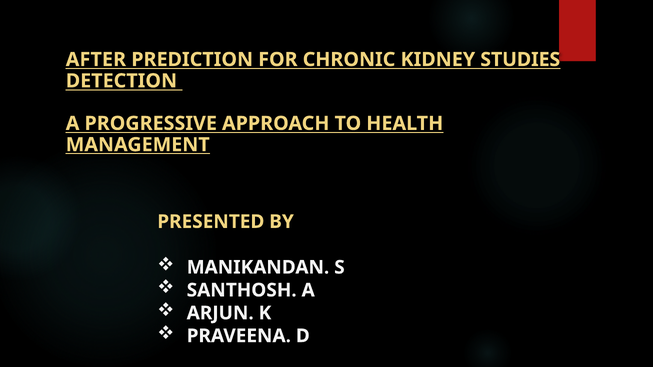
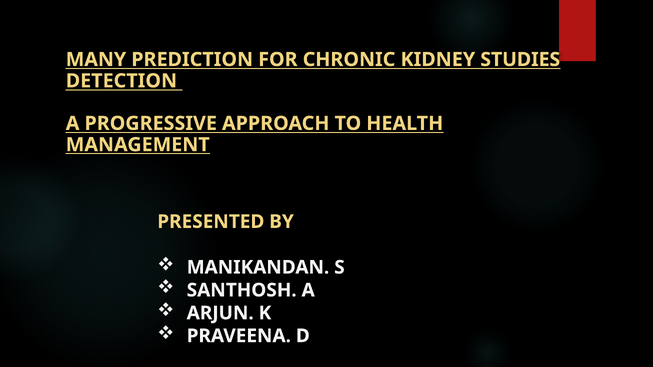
AFTER: AFTER -> MANY (96, 60)
